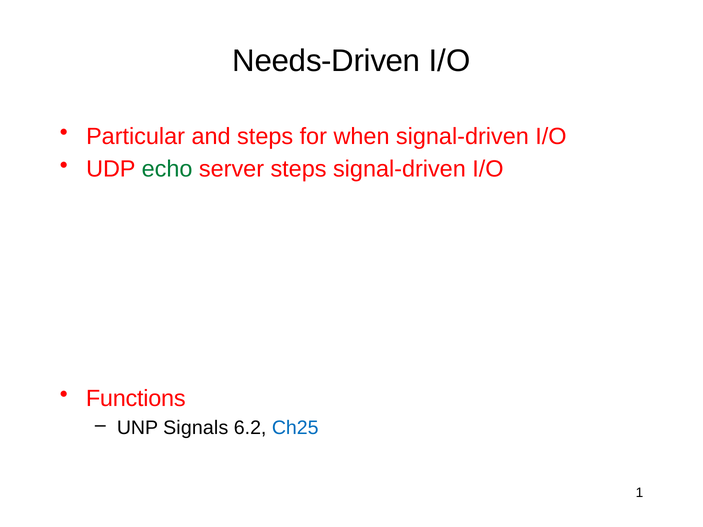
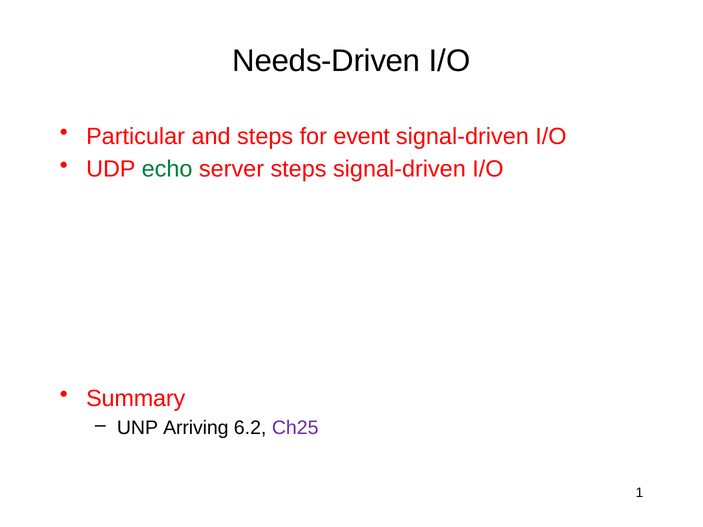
when: when -> event (362, 136)
Functions: Functions -> Summary (136, 399)
Signals: Signals -> Arriving (196, 428)
Ch25 colour: blue -> purple (295, 428)
